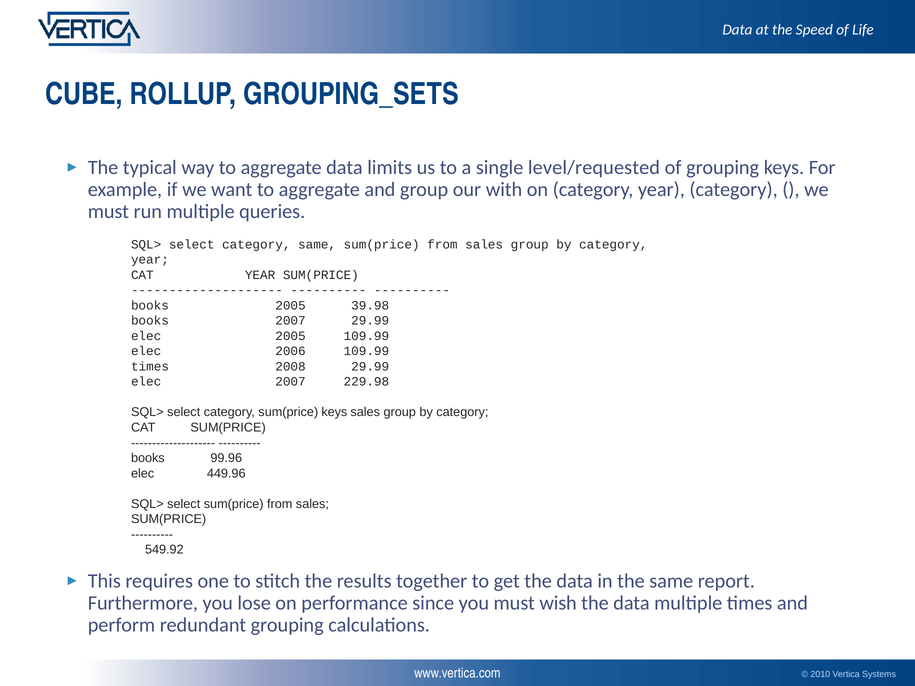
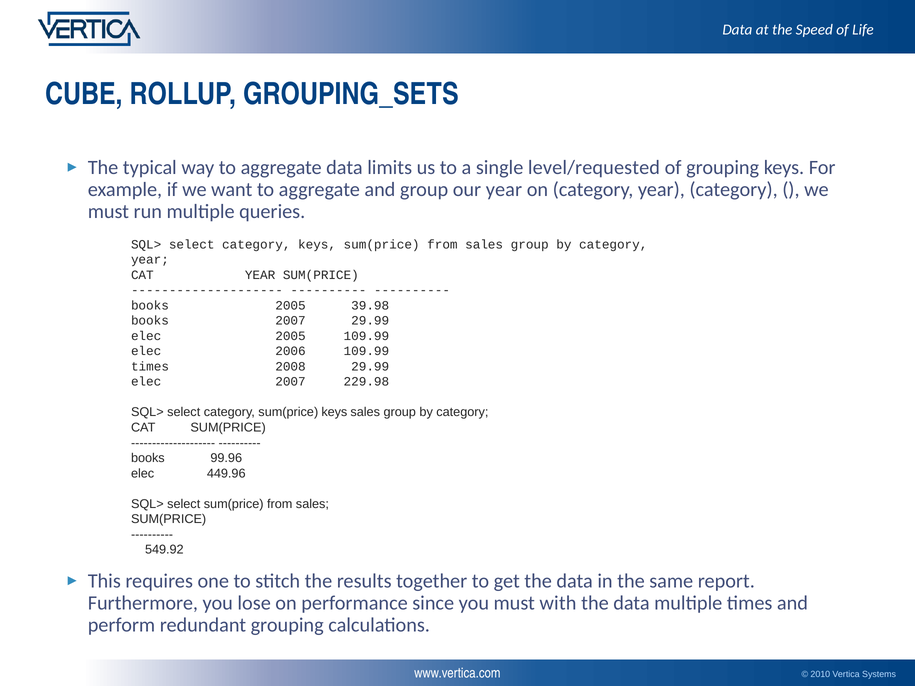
our with: with -> year (504, 190)
category same: same -> keys (317, 244)
wish: wish -> with (558, 603)
